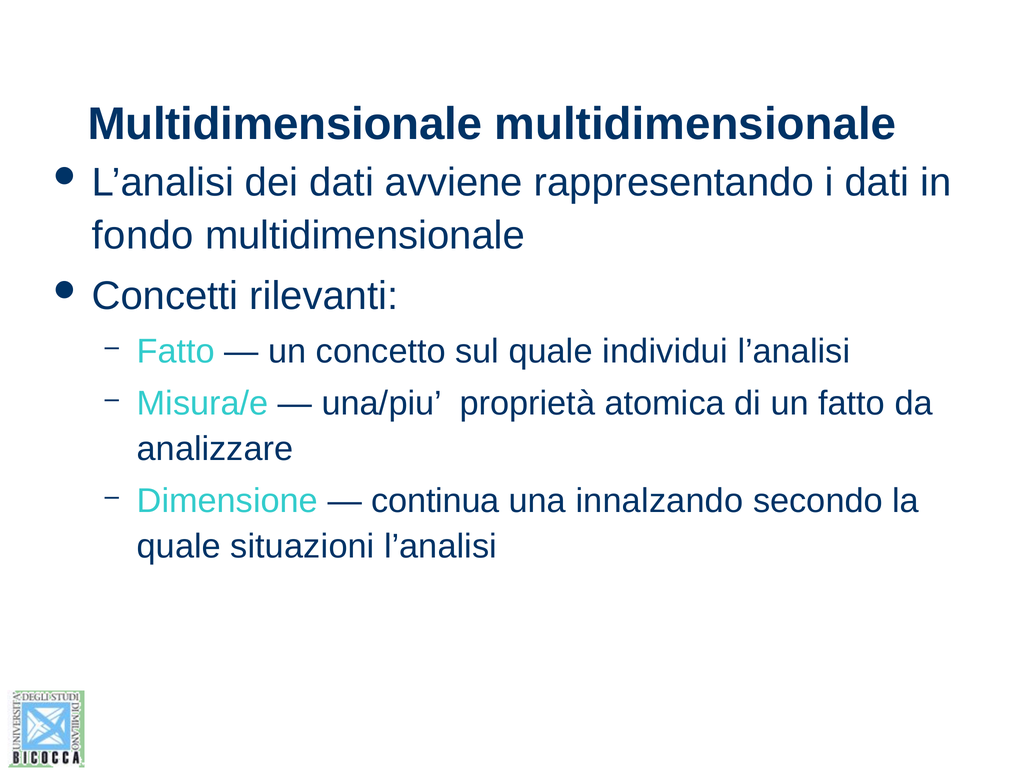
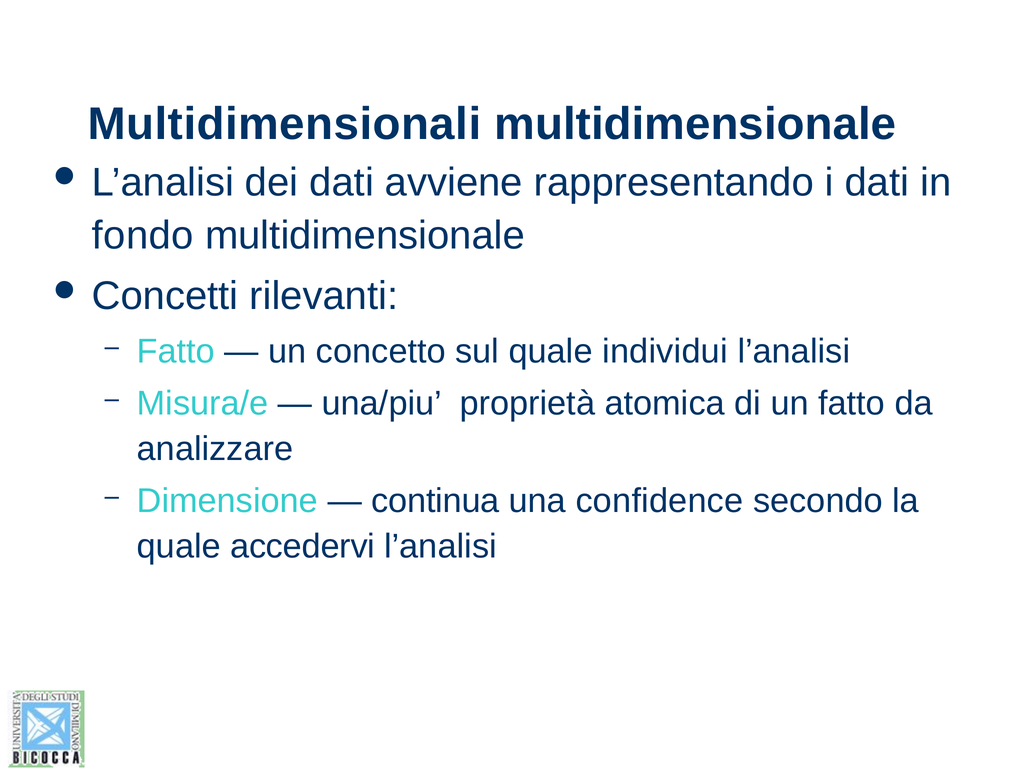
Multidimensionale: Multidimensionale -> Multidimensionali (284, 124)
innalzando: innalzando -> confidence (659, 501)
situazioni: situazioni -> accedervi (303, 547)
